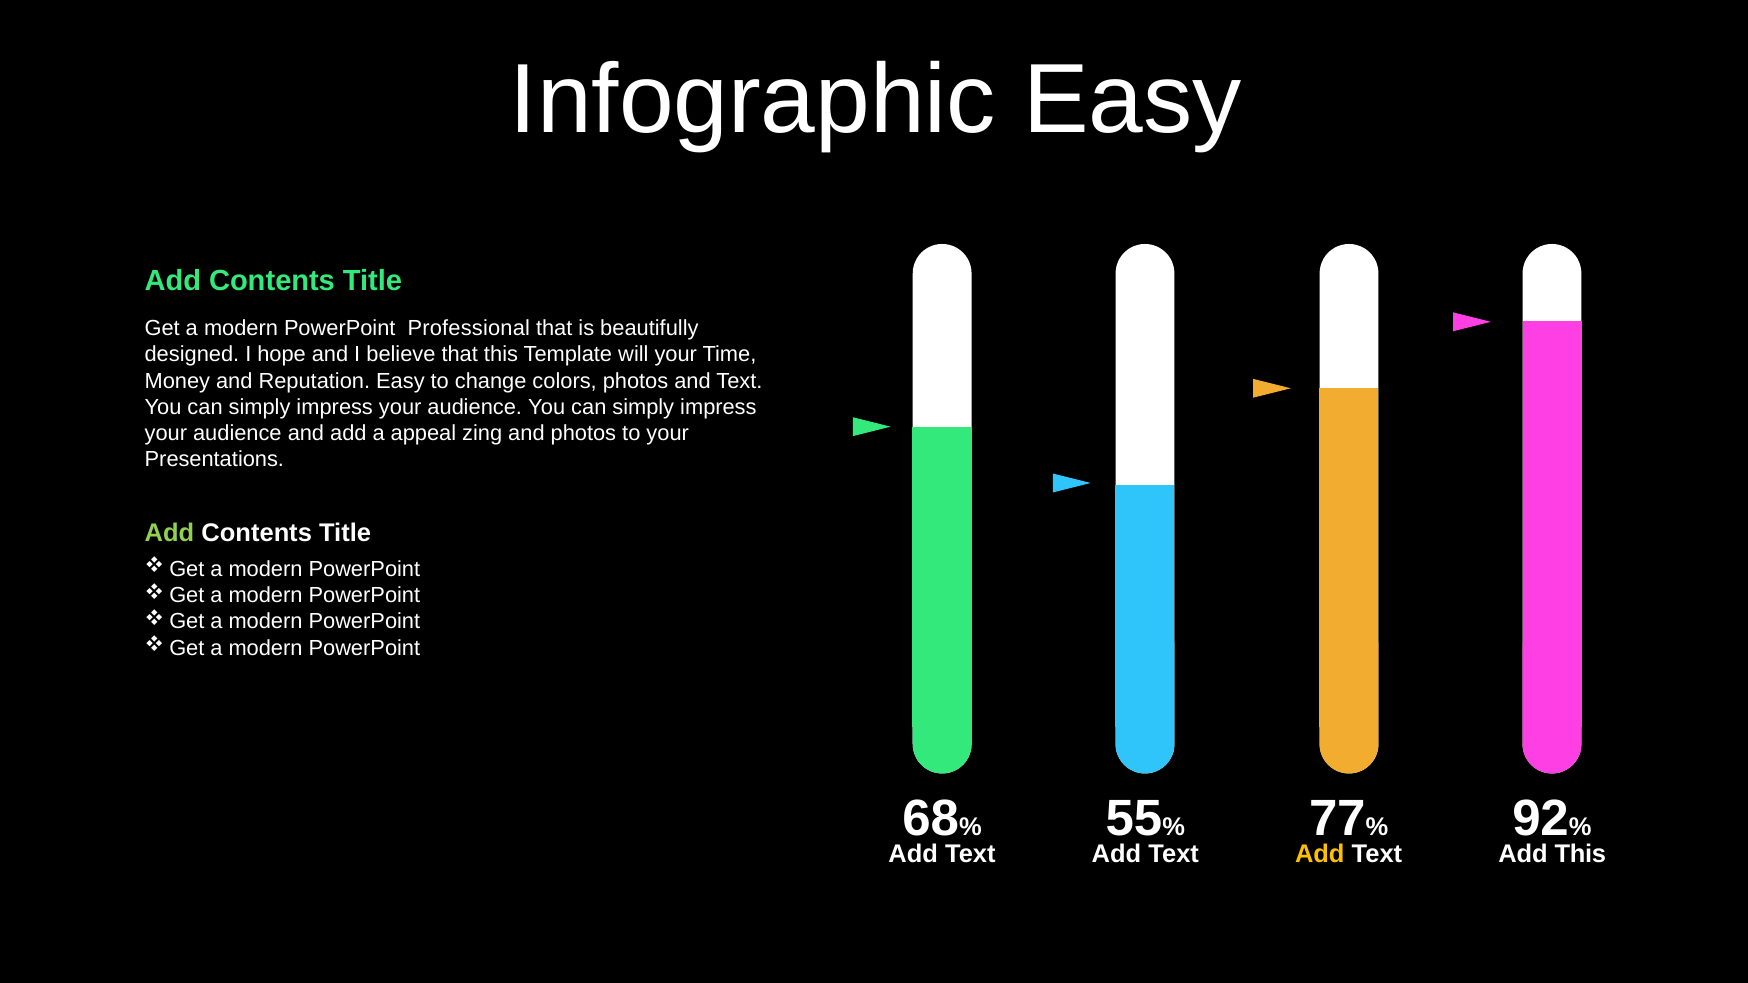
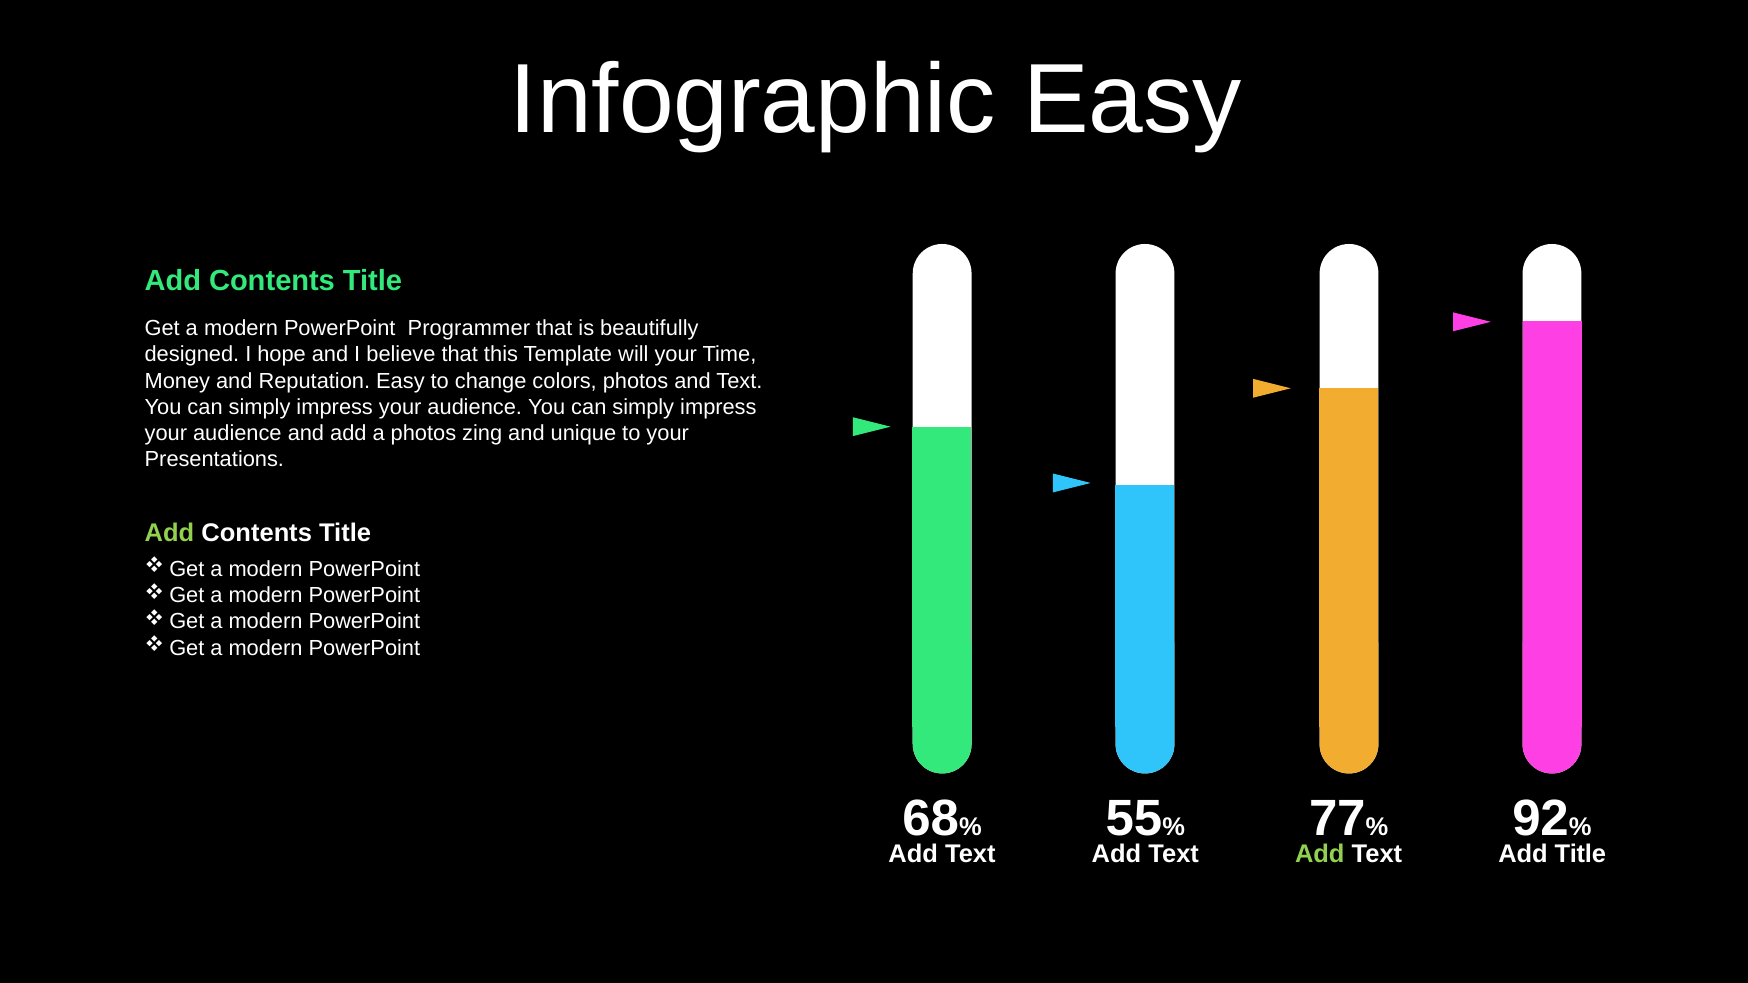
Professional: Professional -> Programmer (469, 329)
a appeal: appeal -> photos (423, 433)
and photos: photos -> unique (583, 433)
Add colour: yellow -> light green (1320, 854)
Add This: This -> Title (1580, 854)
